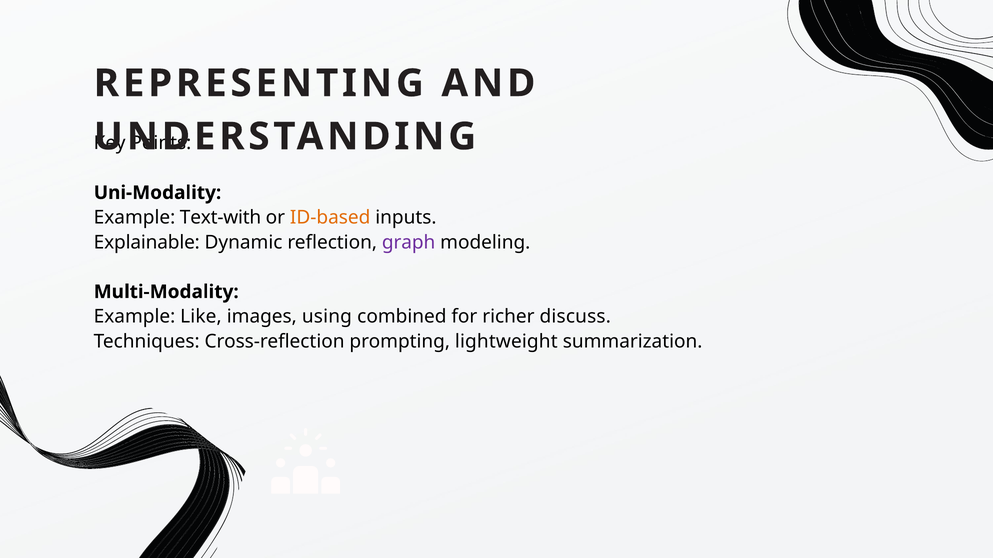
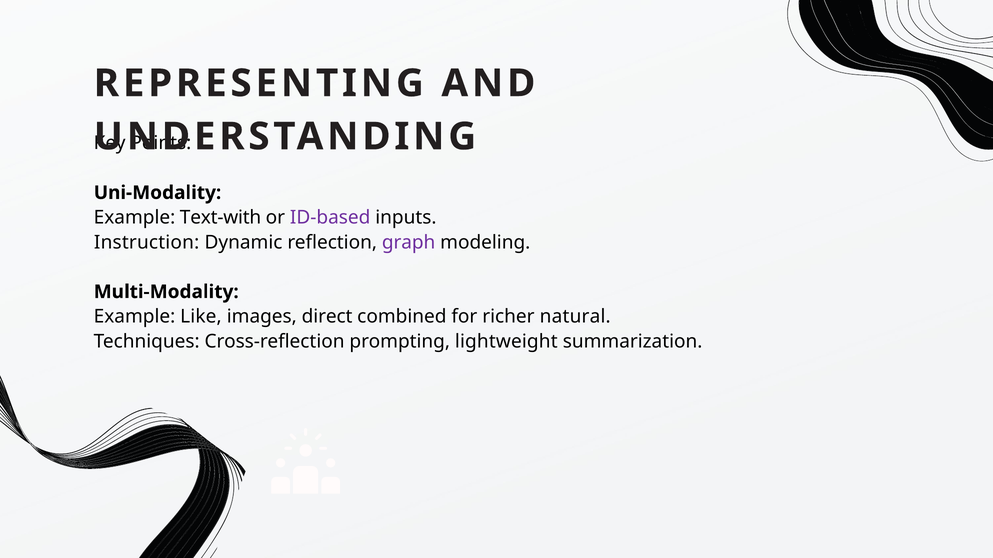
ID-based colour: orange -> purple (330, 218)
Explainable: Explainable -> Instruction (147, 242)
using: using -> direct (327, 317)
discuss: discuss -> natural (575, 317)
